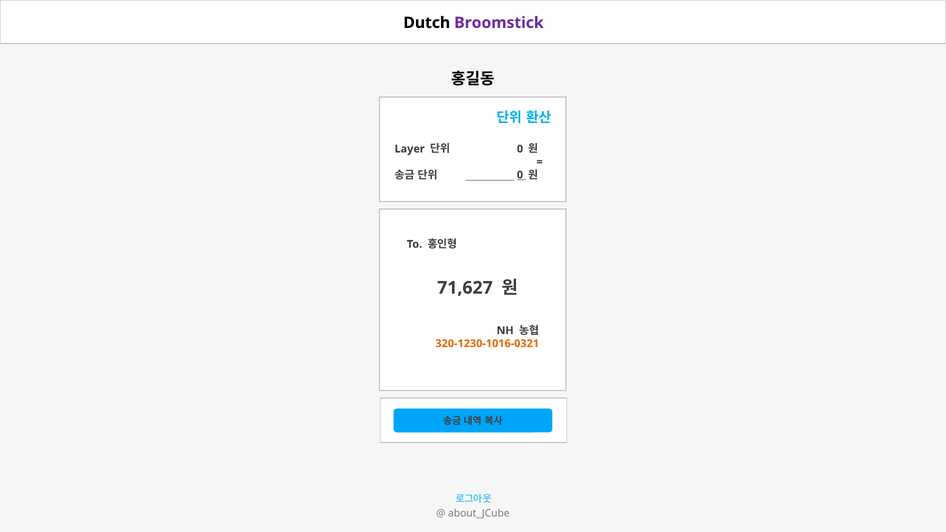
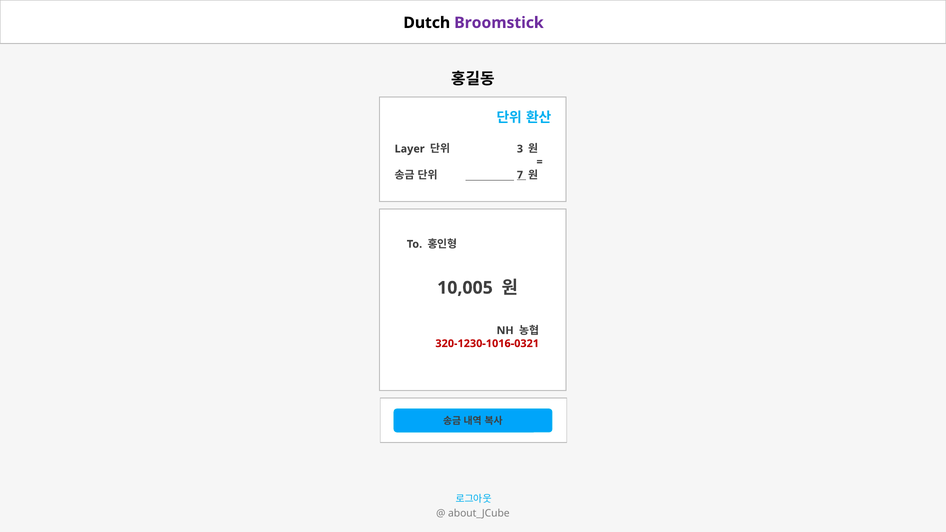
0: 0 -> 3 (520, 149)
0: 0 -> 7 (520, 175)
71,627: 71,627 -> 10,005 (465, 288)
320-1230-1016-0321 colour: orange -> red (487, 344)
